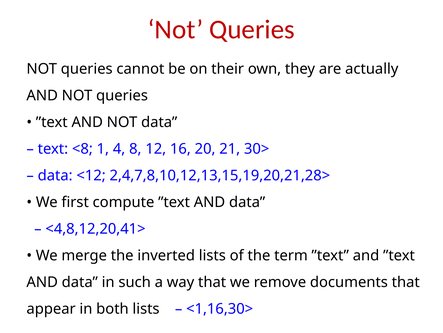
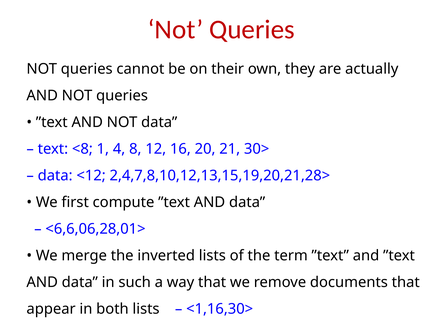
<4,8,12,20,41>: <4,8,12,20,41> -> <6,6,06,28,01> (95, 228)
